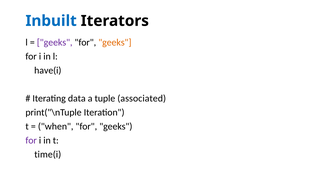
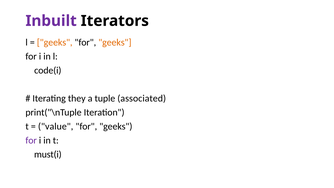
Inbuilt colour: blue -> purple (51, 21)
geeks colour: purple -> orange (55, 42)
have(i: have(i -> code(i (48, 70)
data: data -> they (77, 98)
when: when -> value (56, 126)
time(i: time(i -> must(i (48, 154)
